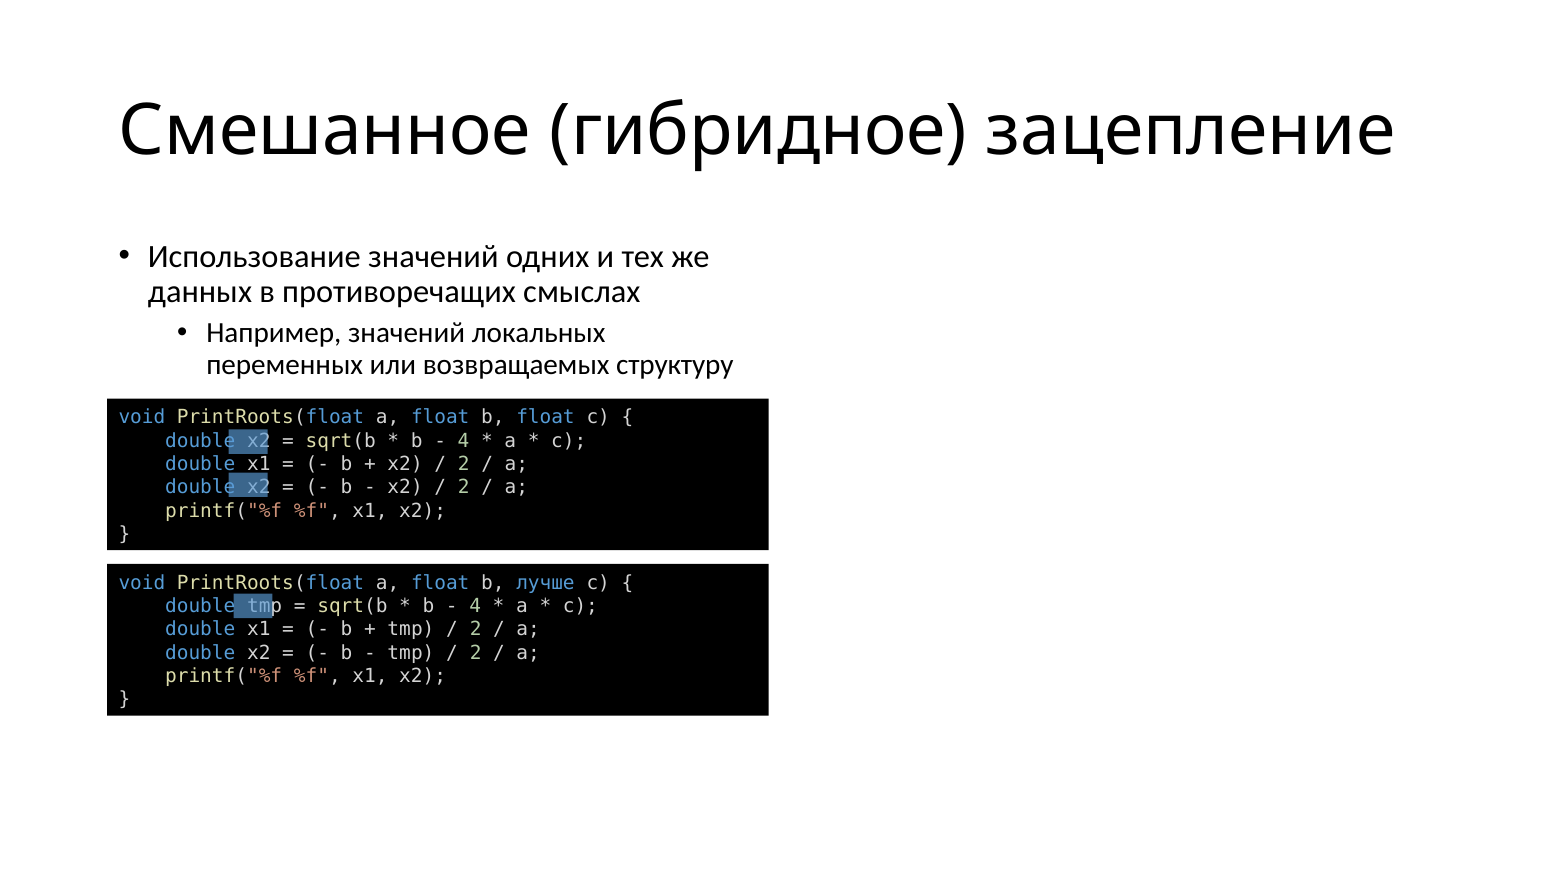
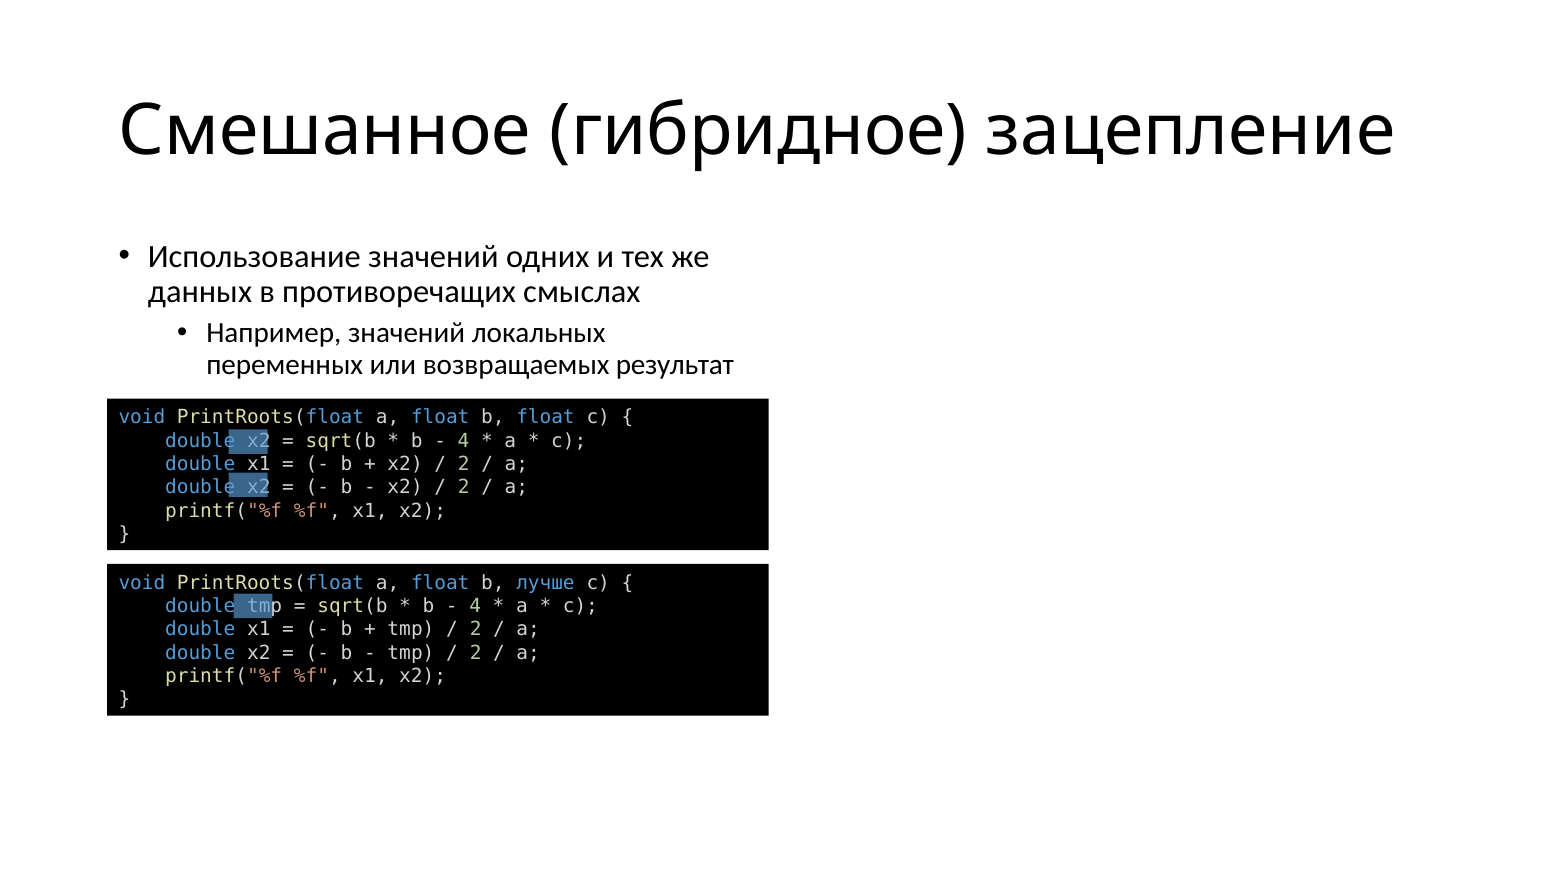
структуру: структуру -> результат (675, 364)
